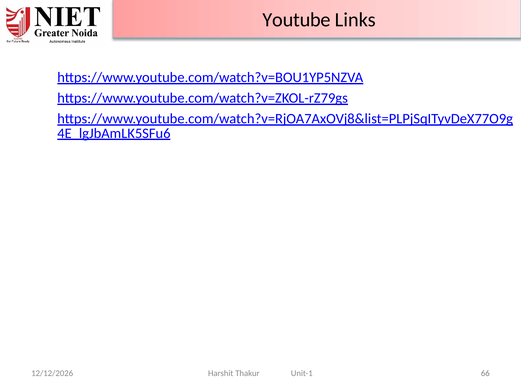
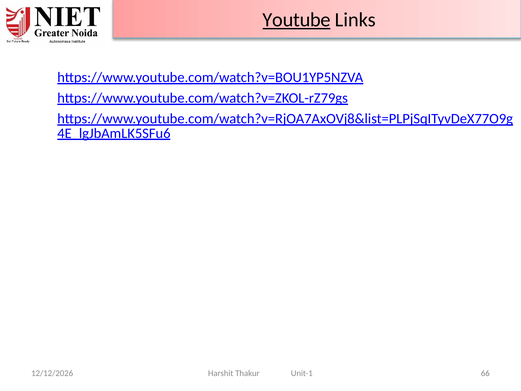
Youtube underline: none -> present (297, 20)
